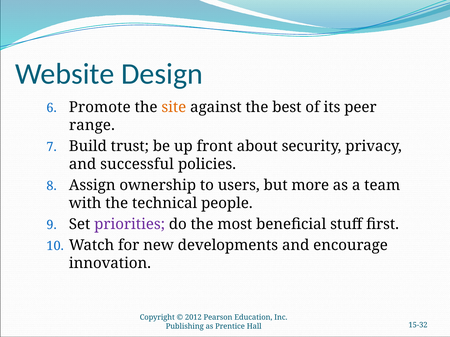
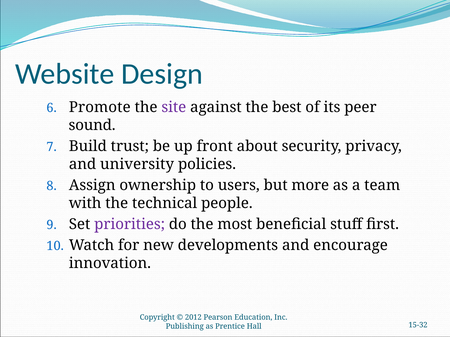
site colour: orange -> purple (174, 108)
range: range -> sound (92, 126)
successful: successful -> university (137, 165)
